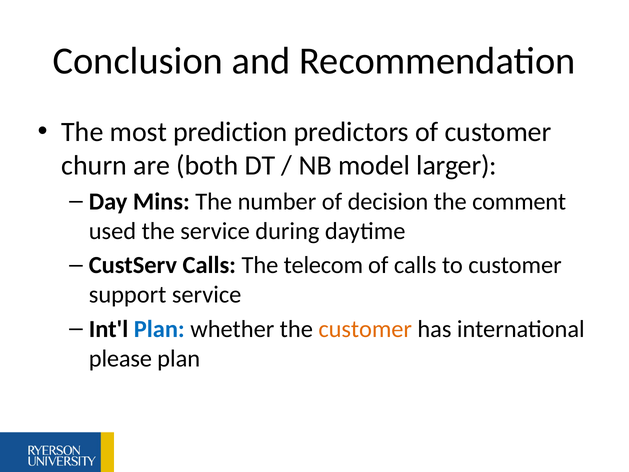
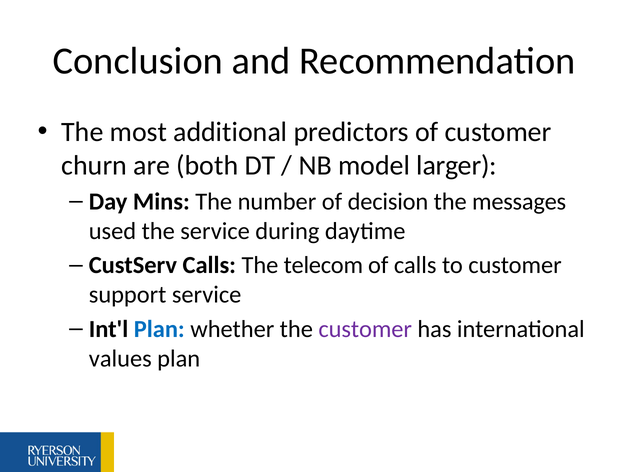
prediction: prediction -> additional (230, 132)
comment: comment -> messages (519, 202)
customer colour: orange -> purple (365, 329)
please: please -> values (120, 358)
